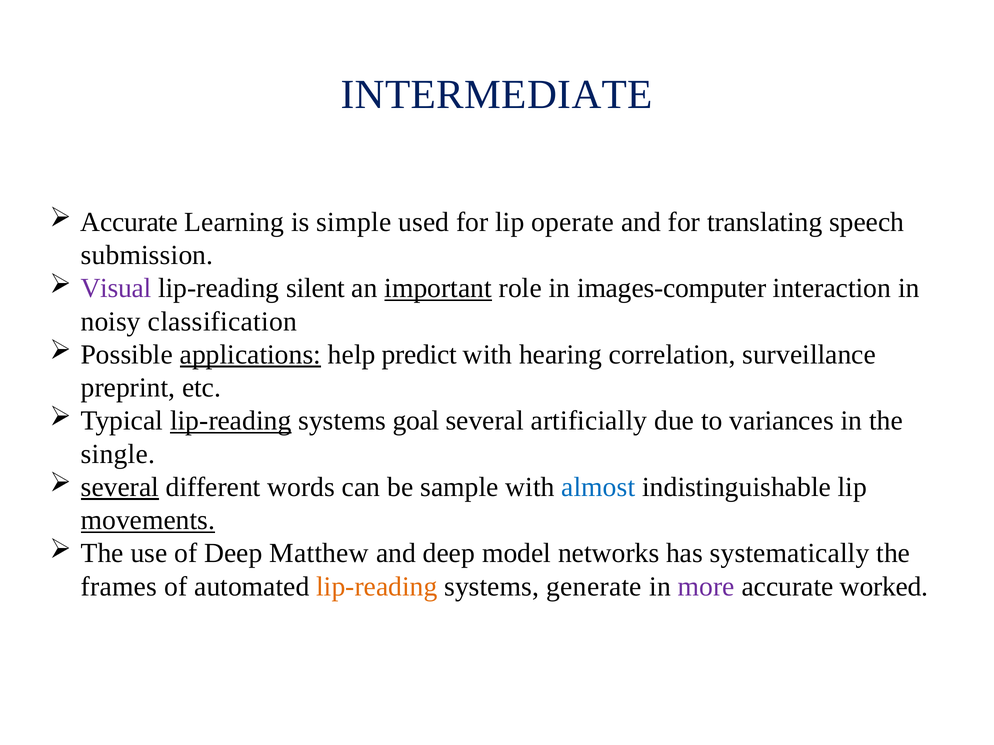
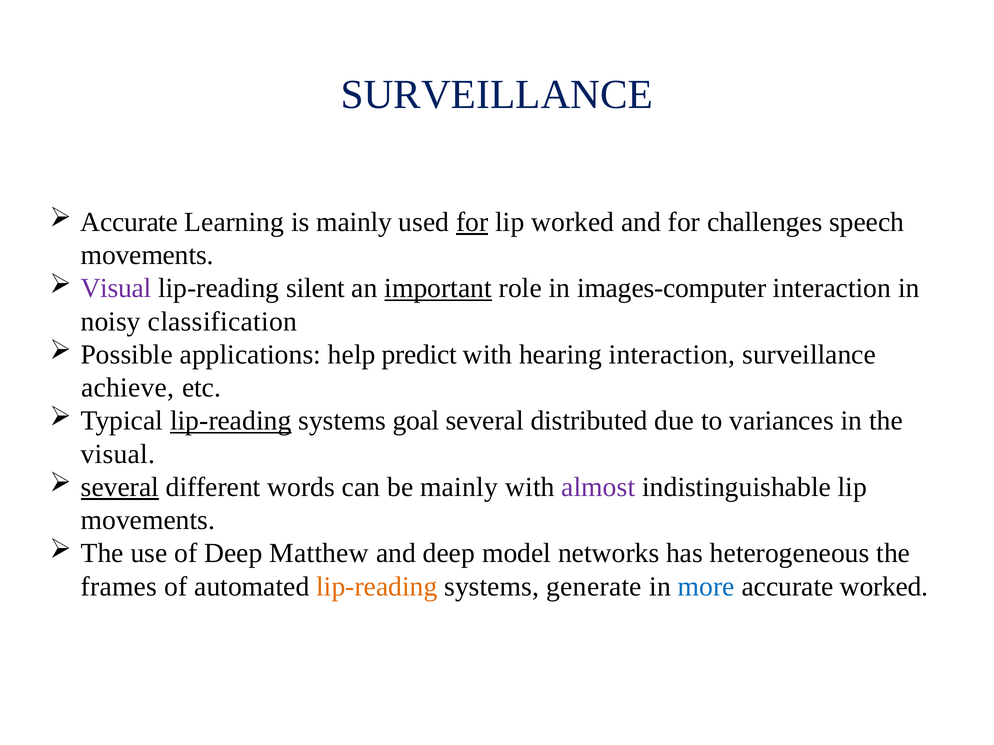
INTERMEDIATE: INTERMEDIATE -> SURVEILLANCE (497, 95)
is simple: simple -> mainly (354, 222)
for underline: none -> present (472, 222)
lip operate: operate -> worked (573, 222)
translating: translating -> challenges (765, 222)
submission: submission -> movements (147, 255)
applications underline: present -> none (250, 355)
hearing correlation: correlation -> interaction (672, 355)
preprint: preprint -> achieve (128, 388)
artificially: artificially -> distributed (589, 421)
single: single -> visual (118, 454)
be sample: sample -> mainly (459, 487)
almost colour: blue -> purple (598, 487)
movements underline: present -> none (148, 521)
systematically: systematically -> heterogeneous (790, 554)
more colour: purple -> blue (706, 587)
